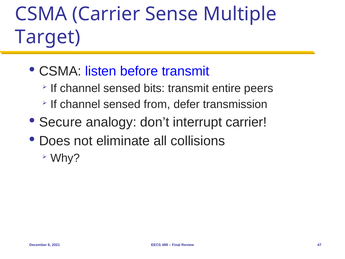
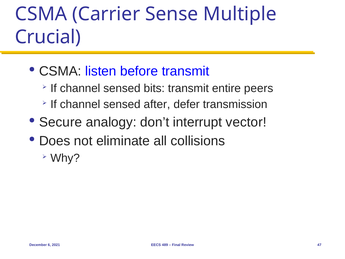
Target: Target -> Crucial (48, 37)
from: from -> after (157, 104)
interrupt carrier: carrier -> vector (246, 122)
